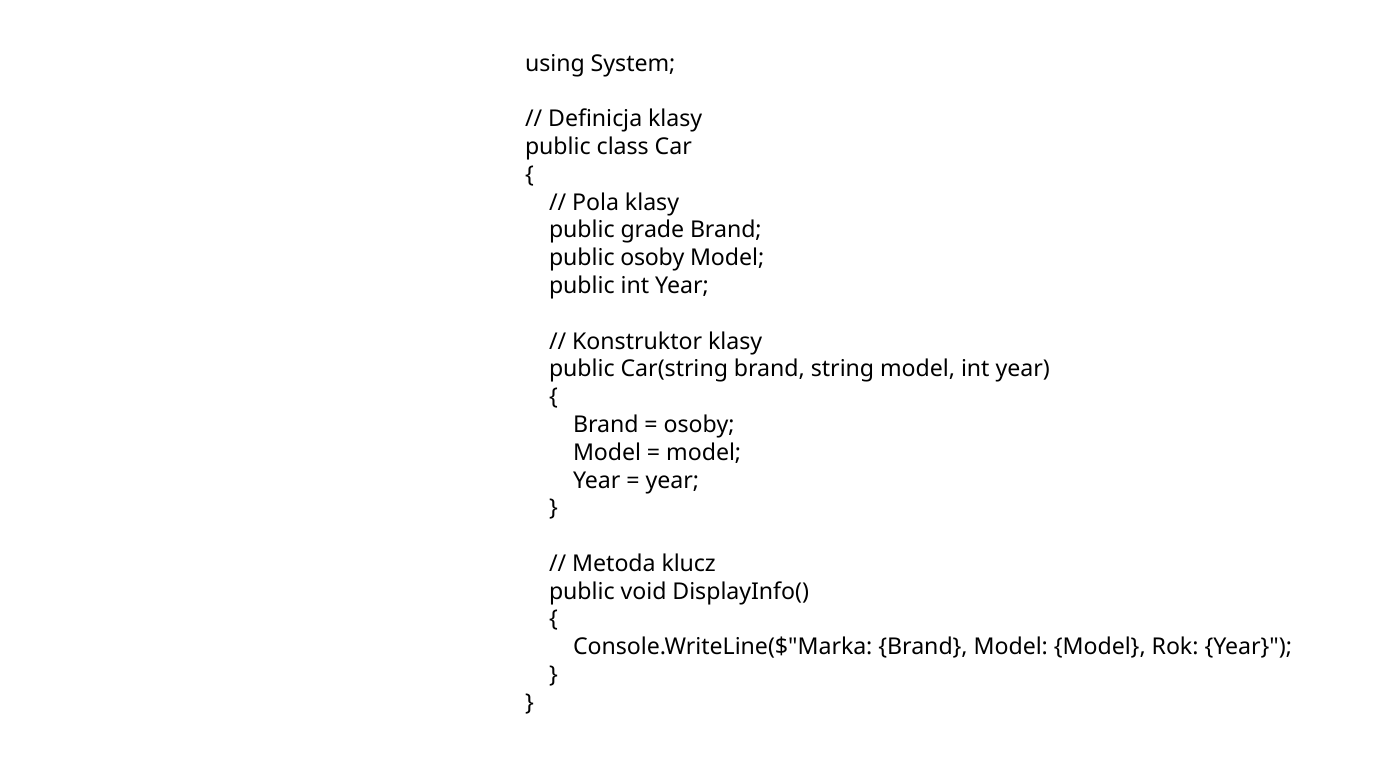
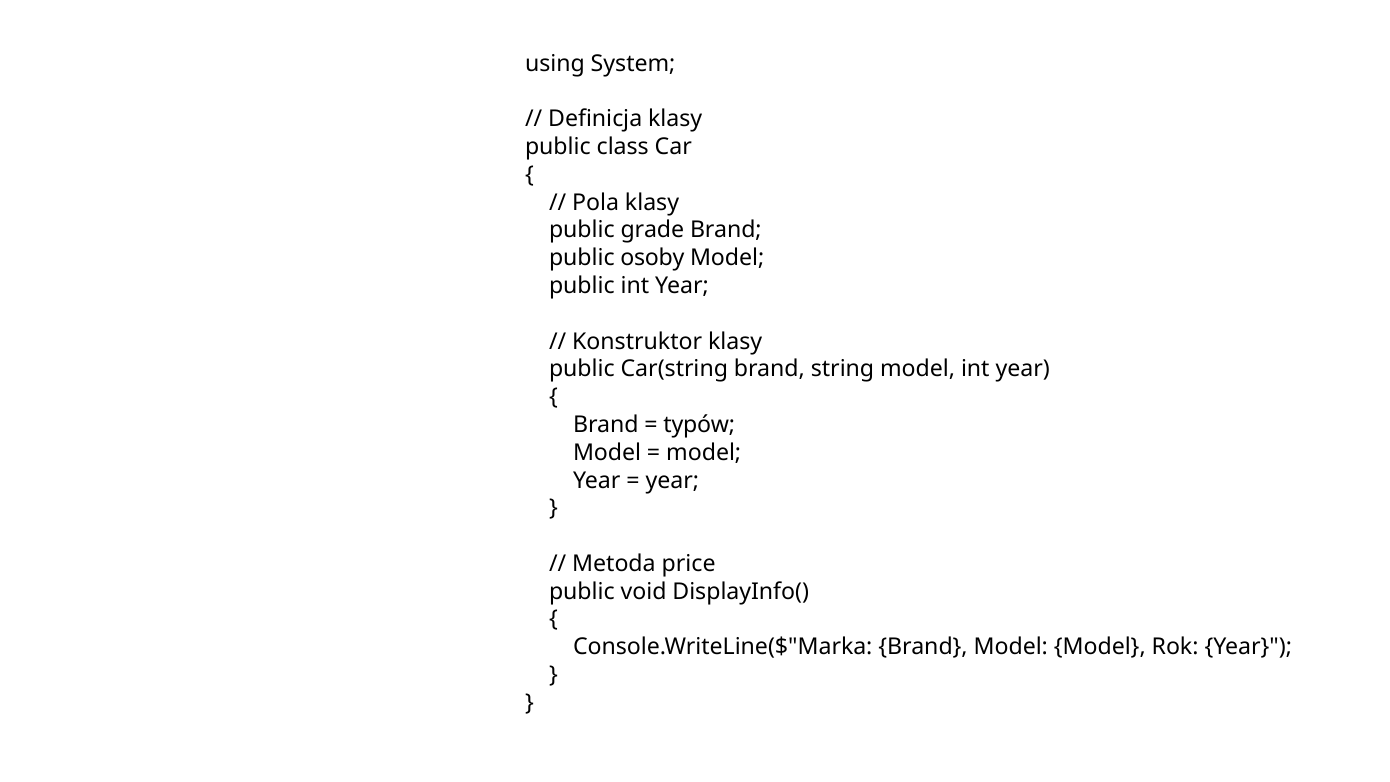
osoby: osoby -> typów (699, 425)
klucz: klucz -> price (689, 564)
